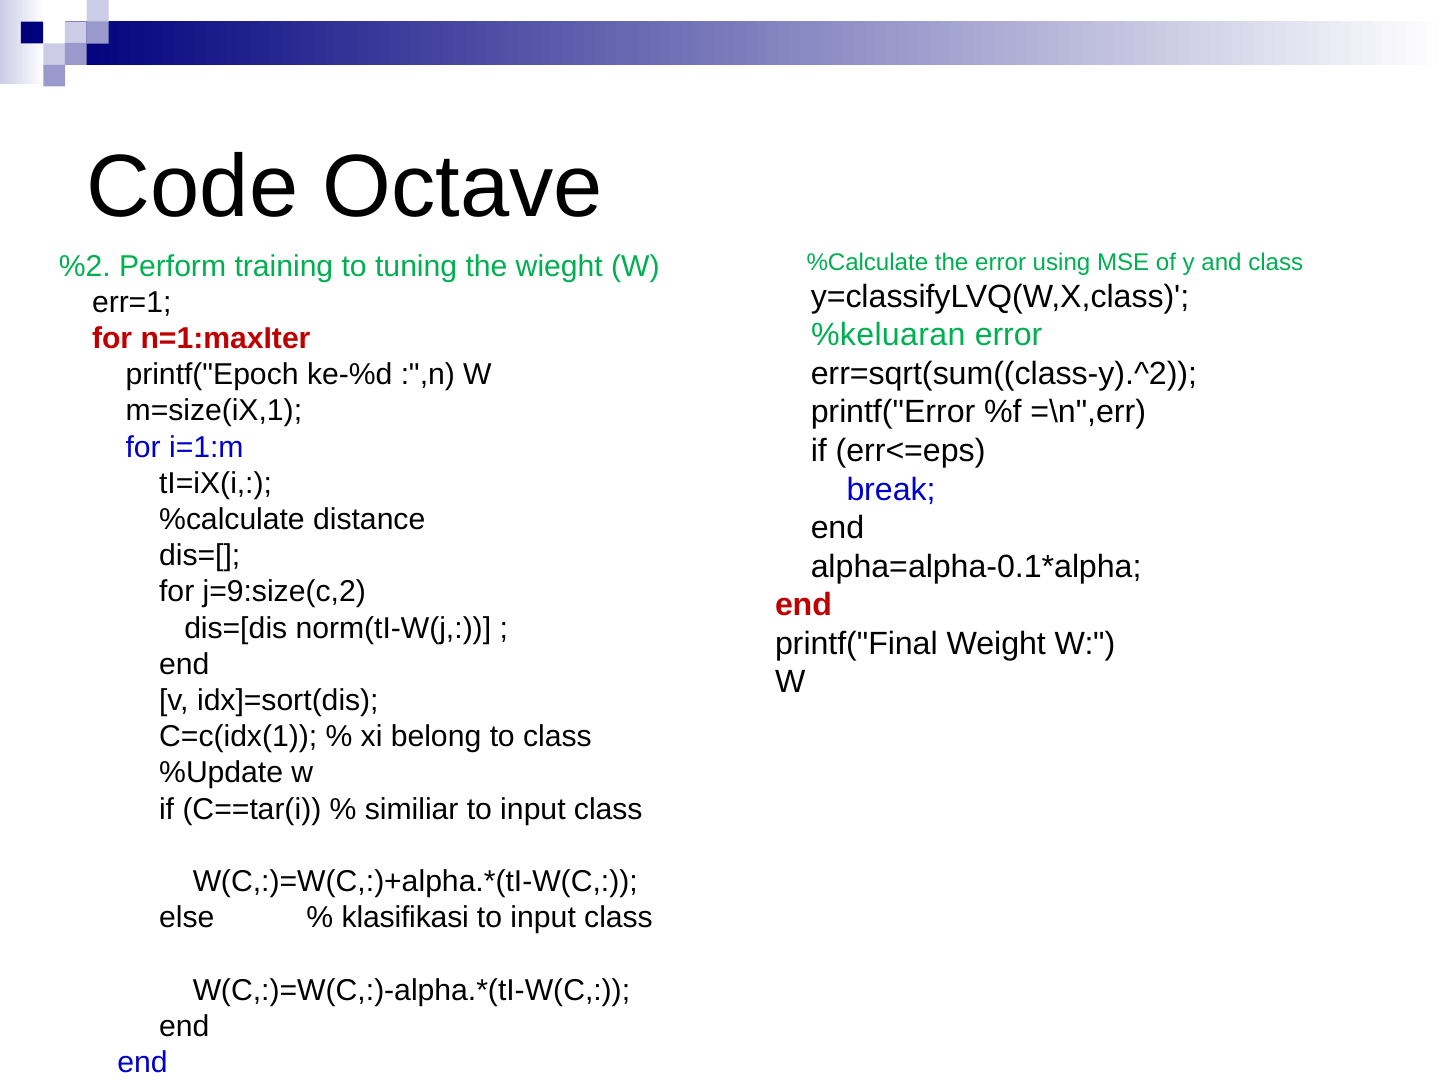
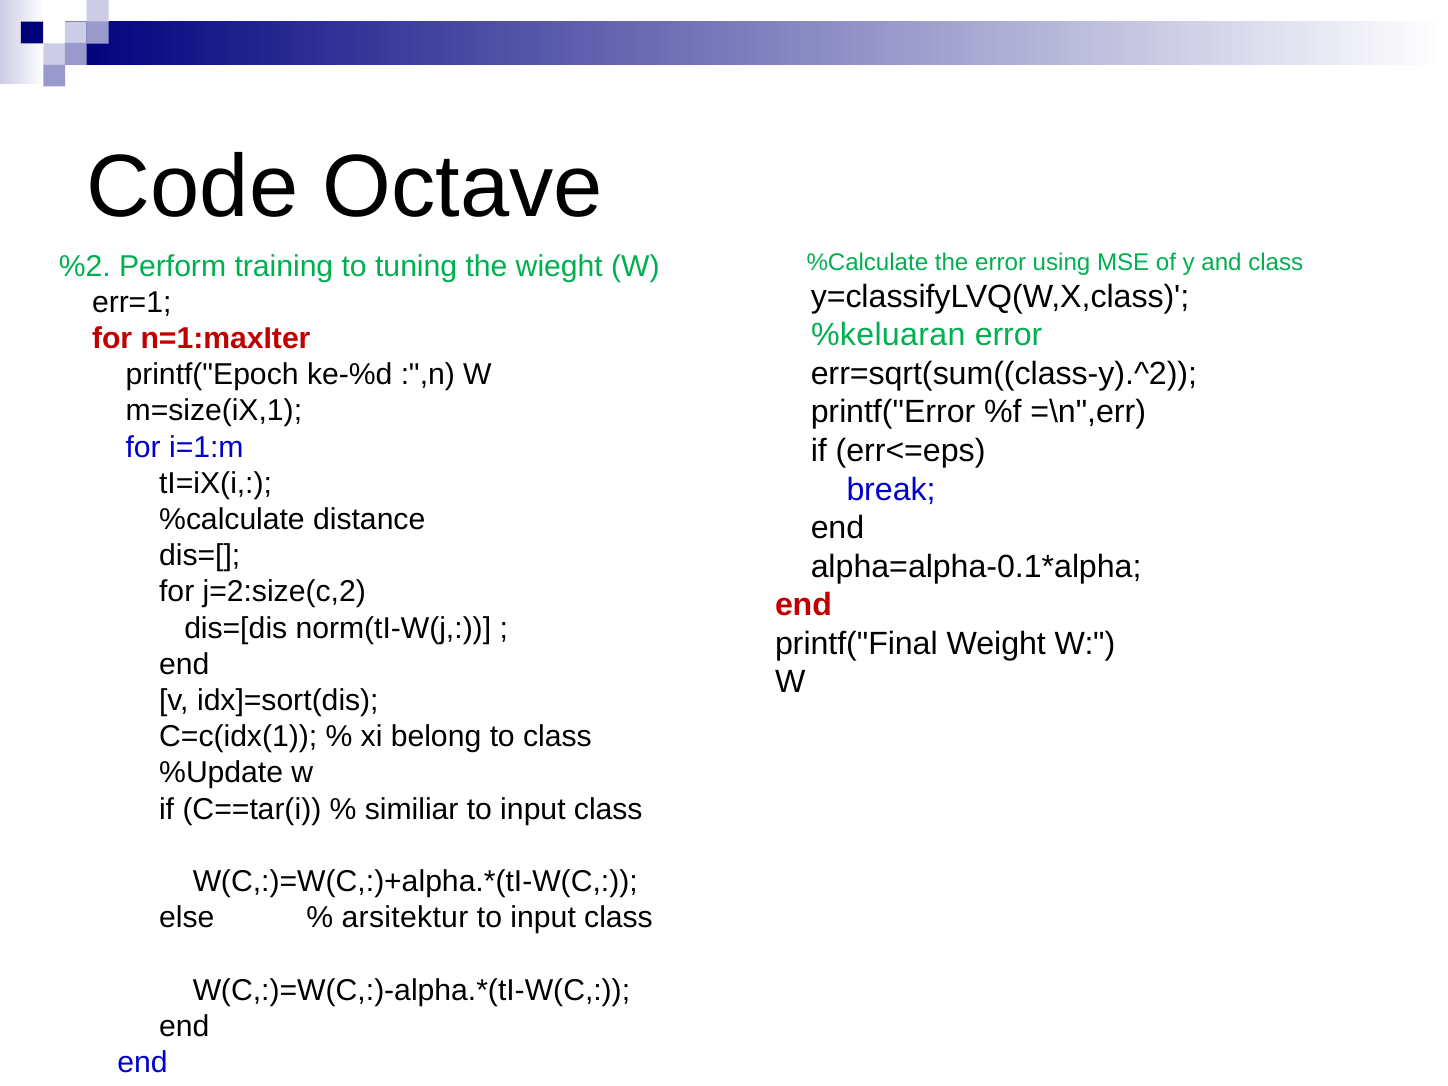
j=9:size(c,2: j=9:size(c,2 -> j=2:size(c,2 (284, 592)
klasifikasi: klasifikasi -> arsitektur (405, 918)
